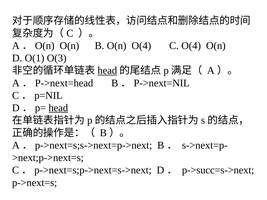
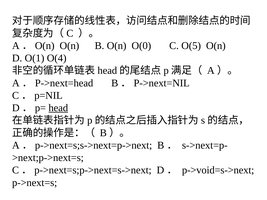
O(n O(4: O(4 -> O(0 (141, 46)
C O(4: O(4 -> O(5 (191, 46)
O(3: O(3 -> O(4 (57, 58)
head underline: present -> none (107, 71)
p->succ=s->next: p->succ=s->next -> p->void=s->next (218, 170)
